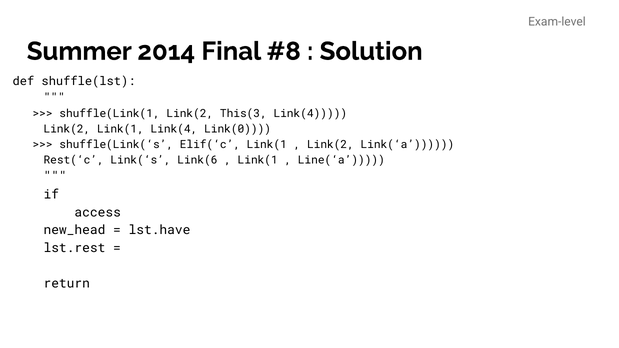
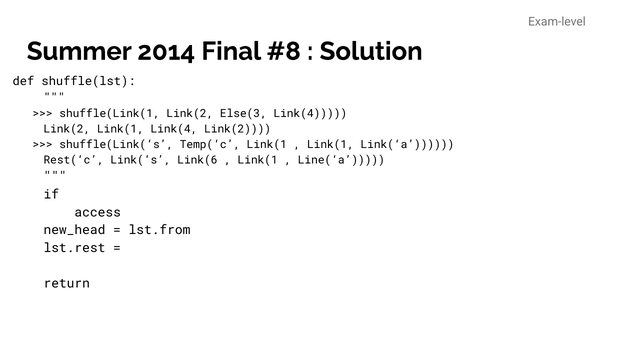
This(3: This(3 -> Else(3 (243, 114)
Link(1 Link(4 Link(0: Link(0 -> Link(2 (238, 129)
Elif(‘c: Elif(‘c -> Temp(‘c (210, 144)
Link(2: Link(2 -> Link(1 (330, 144)
lst.have: lst.have -> lst.from (159, 230)
